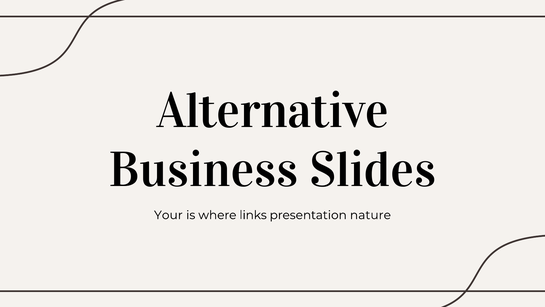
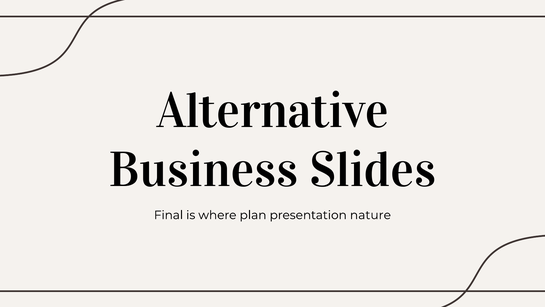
Your: Your -> Final (168, 215)
links: links -> plan (253, 215)
